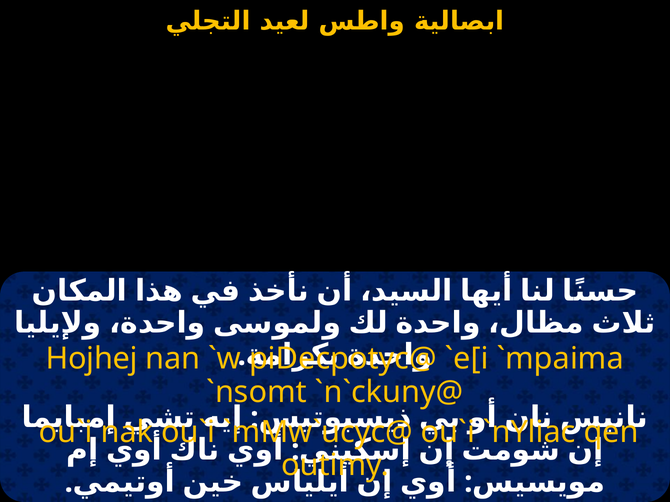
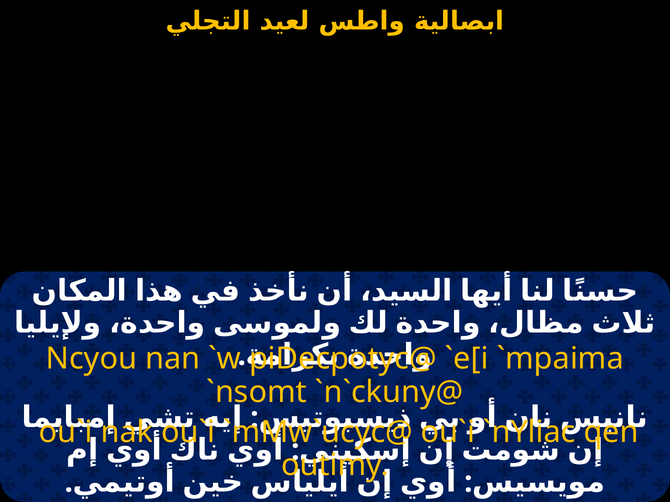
Hojhej: Hojhej -> Ncyou (91, 359)
